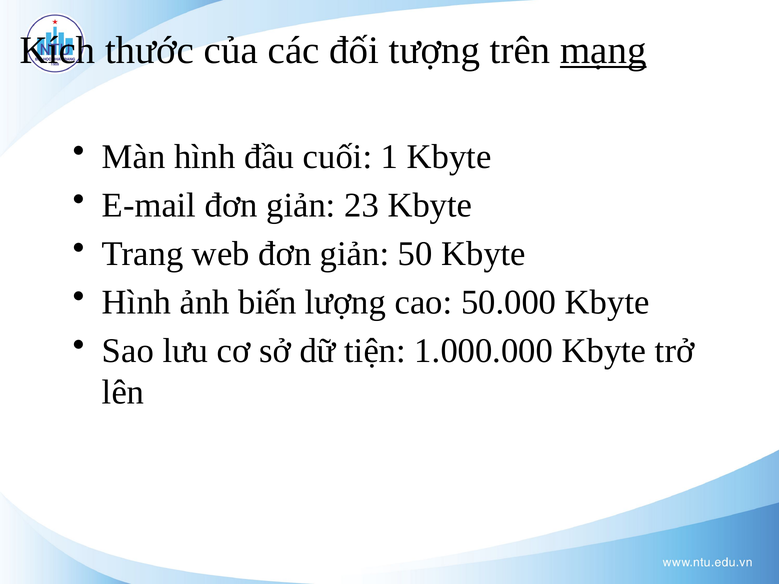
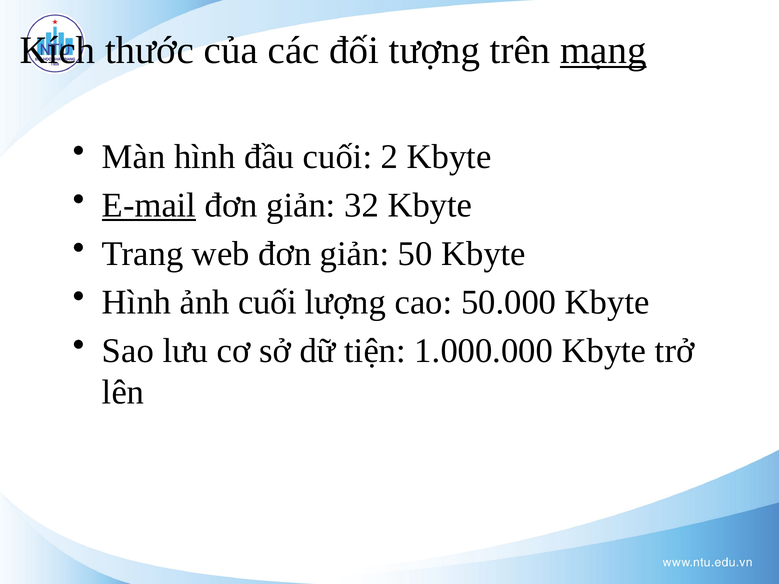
1: 1 -> 2 (389, 157)
E-mail underline: none -> present (149, 205)
23: 23 -> 32 (362, 205)
ảnh biến: biến -> cuối (267, 302)
